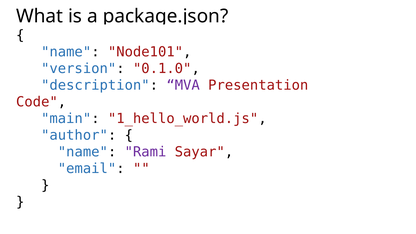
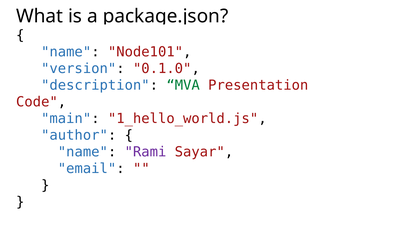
MVA colour: purple -> green (183, 85)
